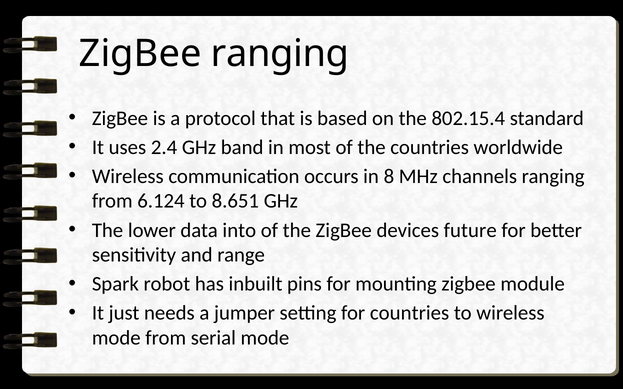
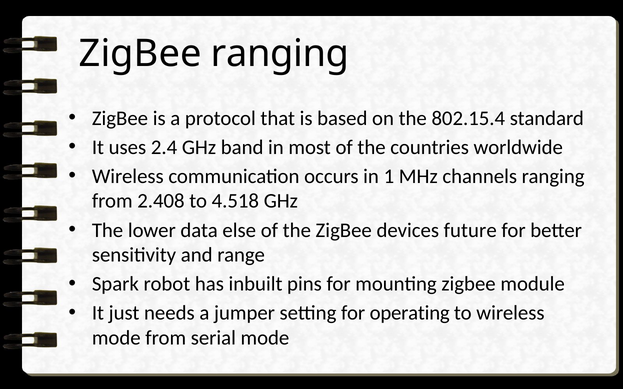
8: 8 -> 1 (389, 176)
6.124: 6.124 -> 2.408 (161, 201)
8.651: 8.651 -> 4.518 (235, 201)
into: into -> else (239, 230)
for countries: countries -> operating (410, 313)
